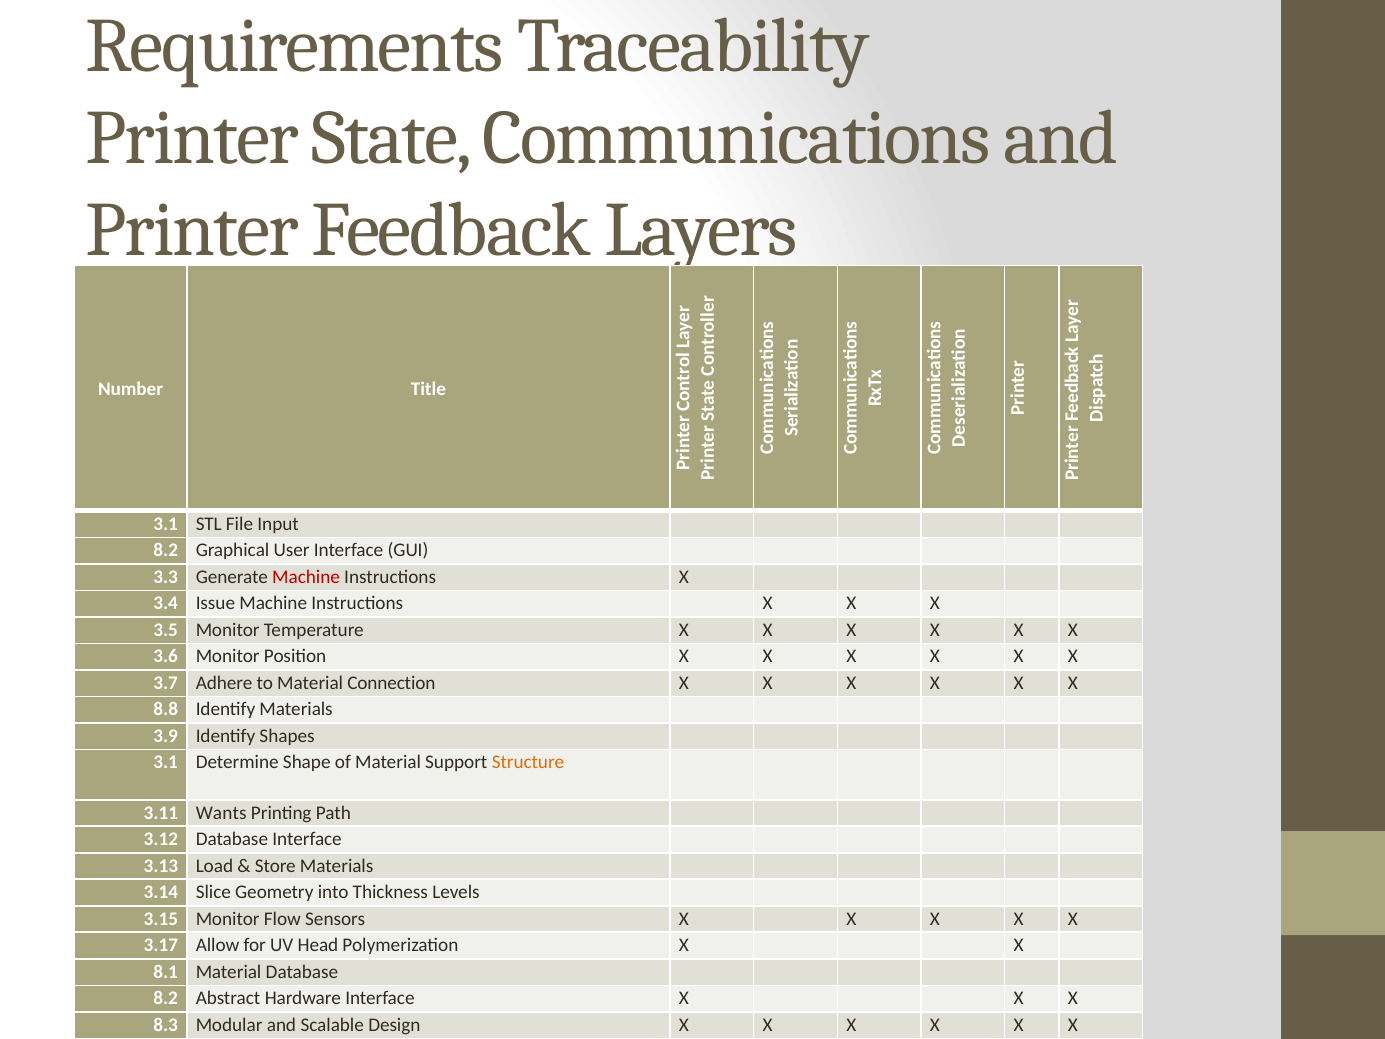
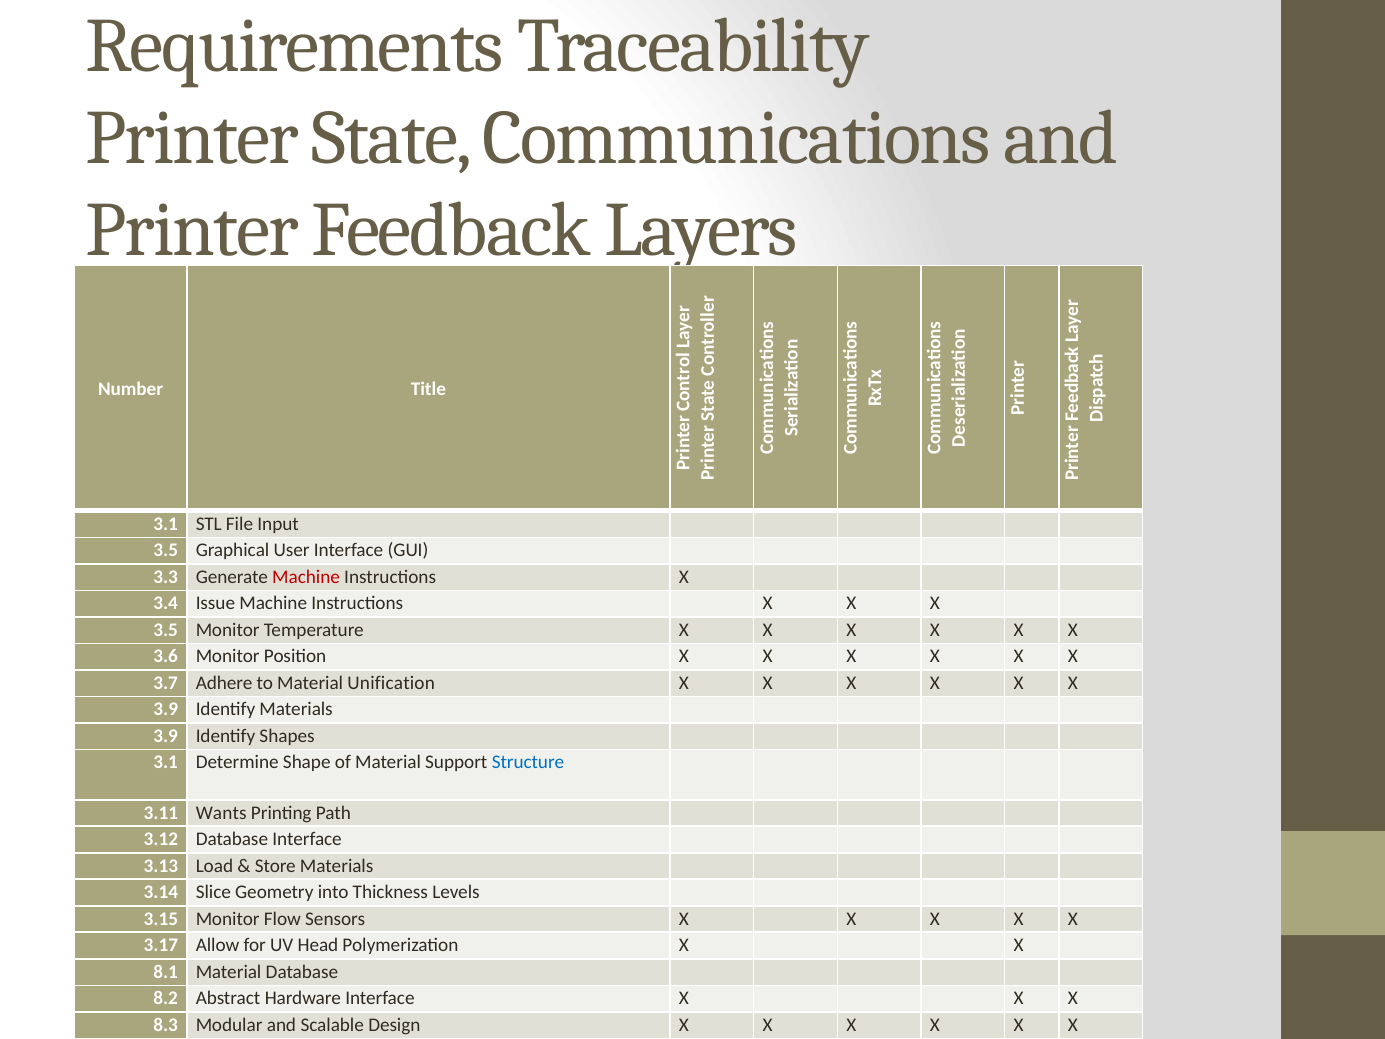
8.2: 8.2 -> 3.5 (166, 550)
Connection: Connection -> Unification (391, 683)
8.8: 8.8 -> 3.9 (166, 709)
Structure colour: orange -> blue (528, 762)
